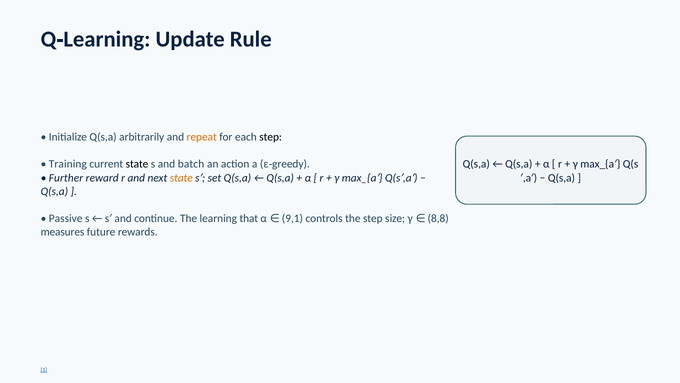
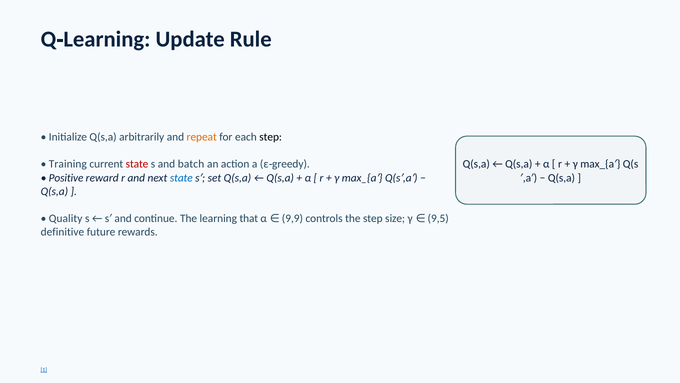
state colour: black -> red (137, 164)
Further: Further -> Positive (66, 178)
state colour: orange -> blue (181, 178)
Passive: Passive -> Quality (66, 218)
9,1: 9,1 -> 9,9 (292, 218)
8,8: 8,8 -> 9,5 (438, 218)
measures: measures -> definitive (62, 232)
